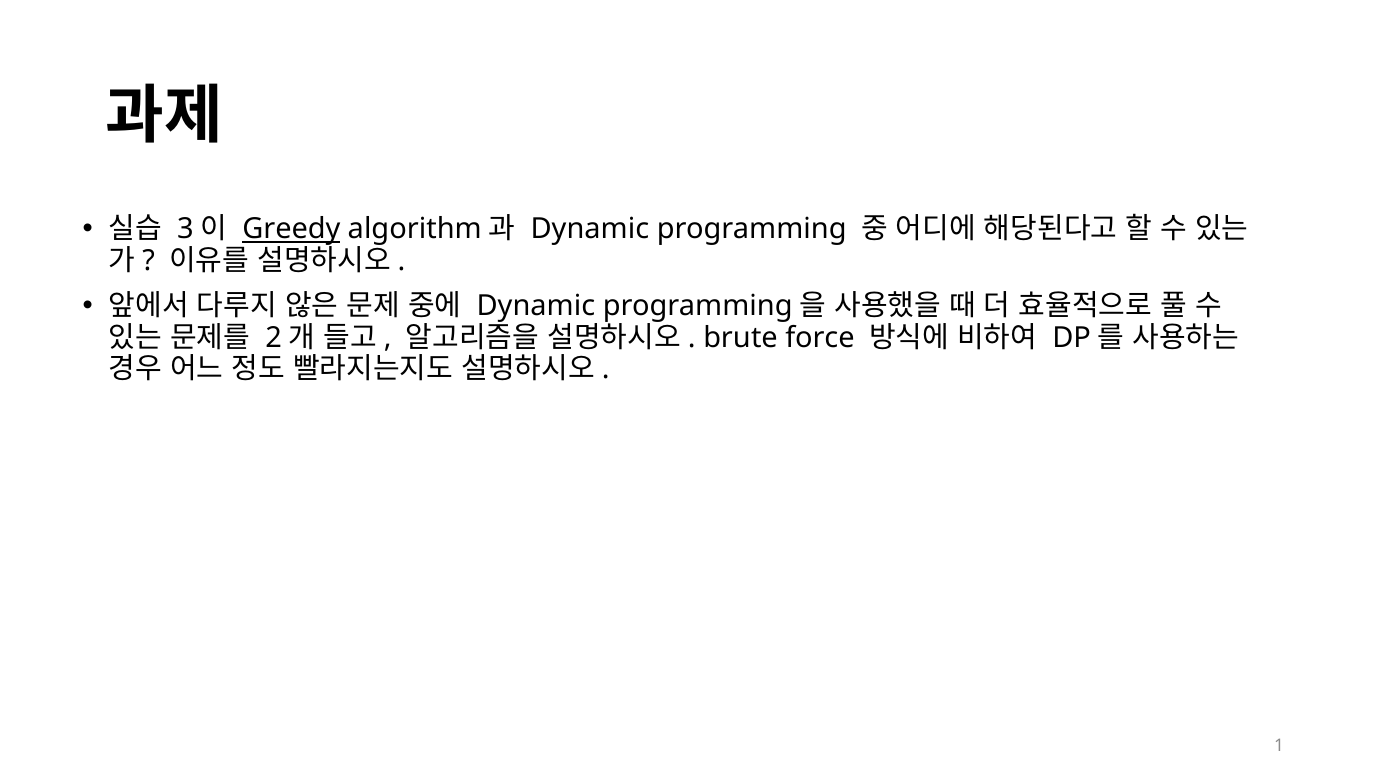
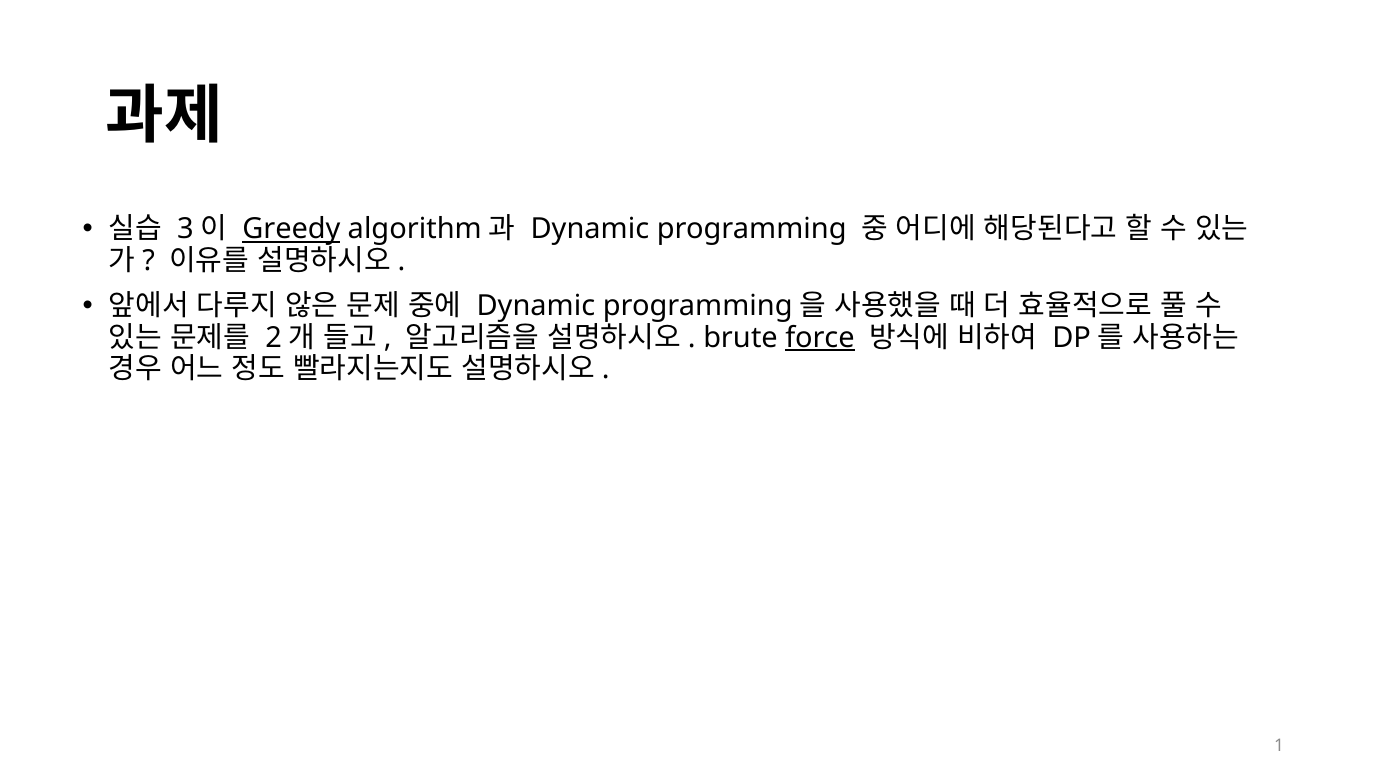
force underline: none -> present (820, 338)
